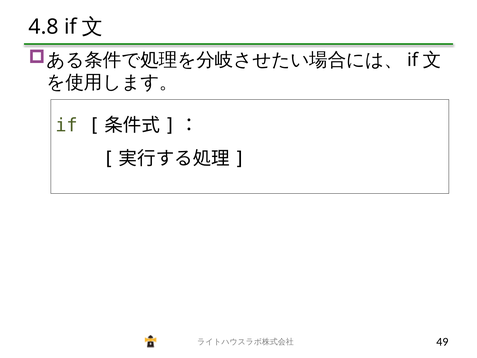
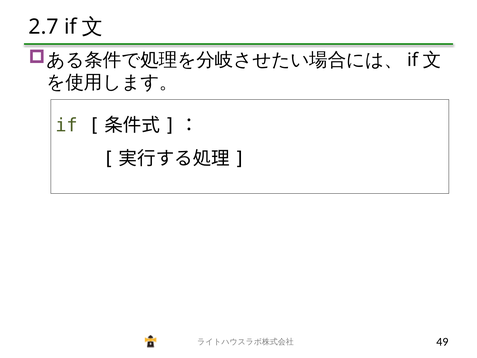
4.8: 4.8 -> 2.7 (44, 27)
